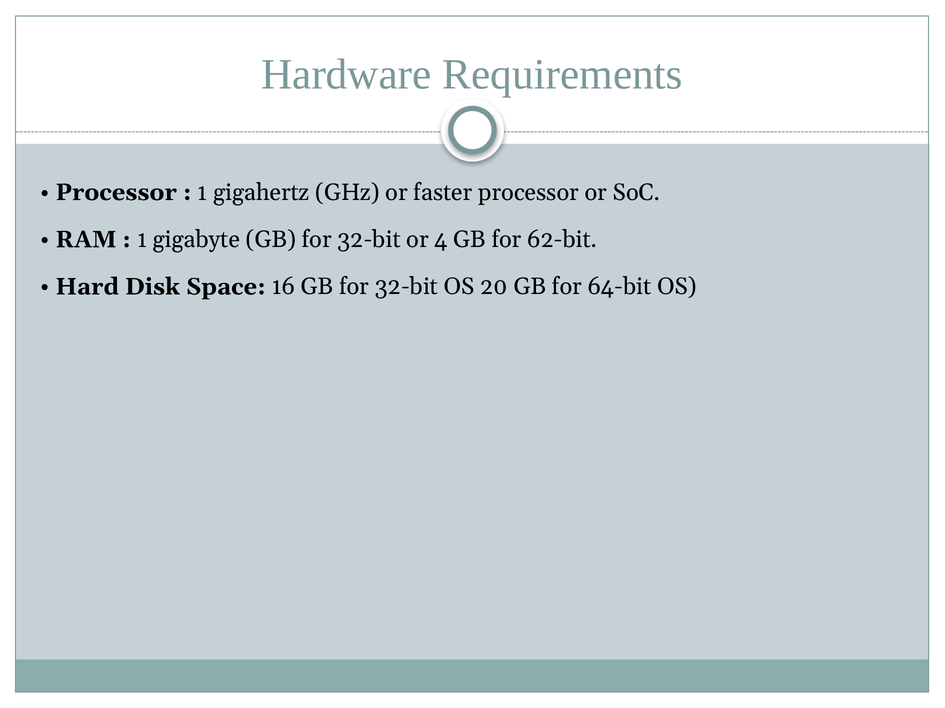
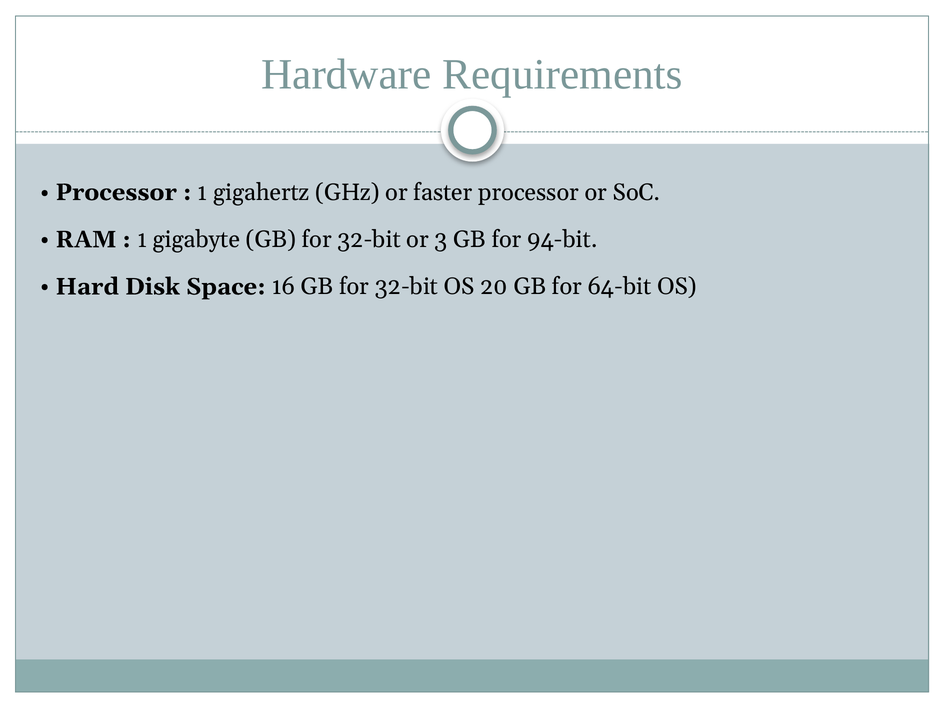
4: 4 -> 3 (441, 240)
62-bit: 62-bit -> 94-bit (562, 240)
